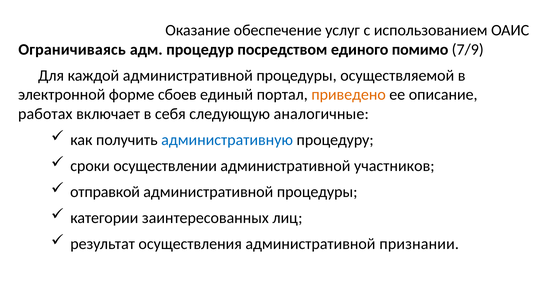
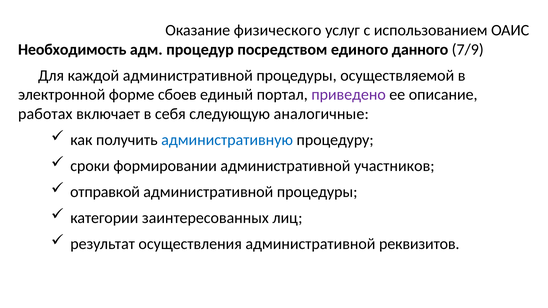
обеспечение: обеспечение -> физического (278, 30)
Ограничиваясь: Ограничиваясь -> Необходимость (72, 49)
помимо: помимо -> данного (420, 49)
приведено colour: orange -> purple (349, 95)
осуществлении: осуществлении -> формировании (165, 166)
признании: признании -> реквизитов (419, 244)
